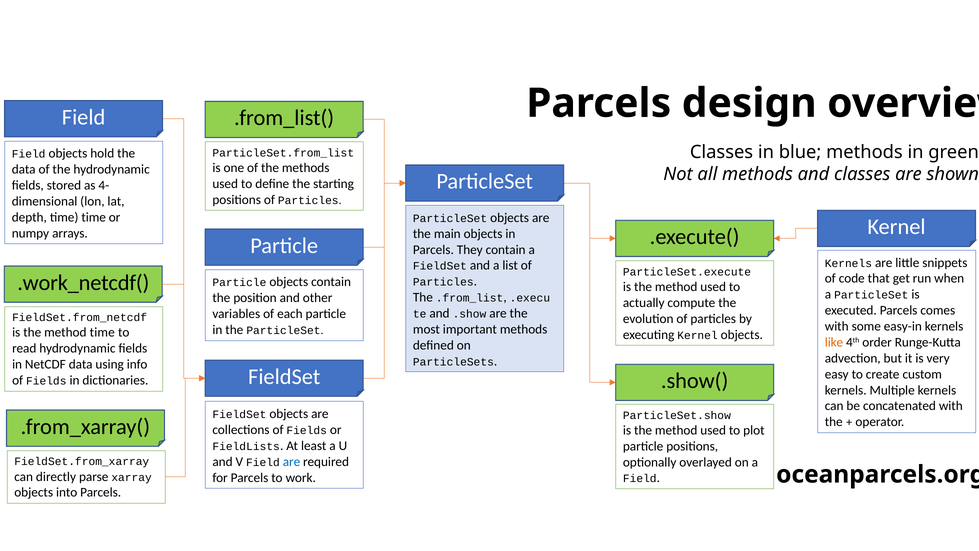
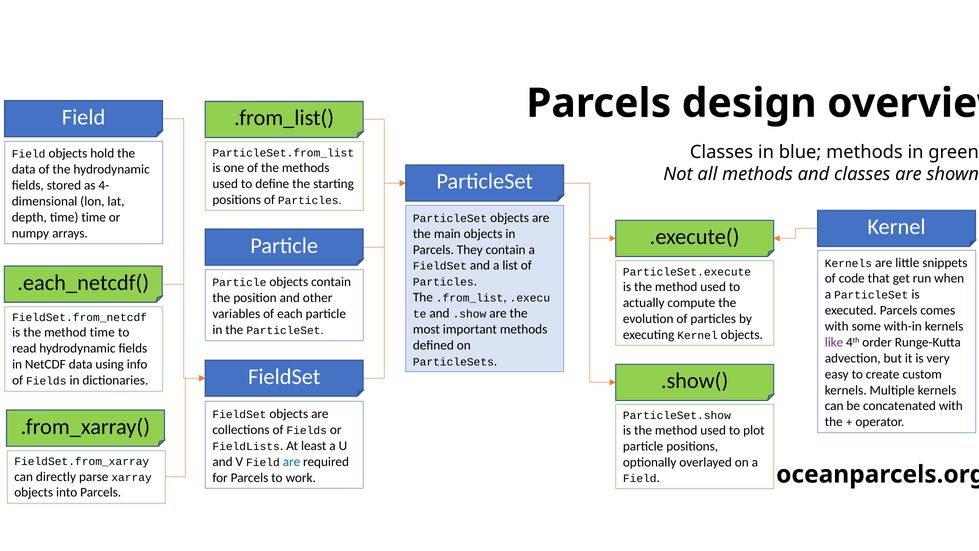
.work_netcdf(: .work_netcdf( -> .each_netcdf( (83, 283)
easy-in: easy-in -> with-in (903, 326)
like colour: orange -> purple (834, 342)
